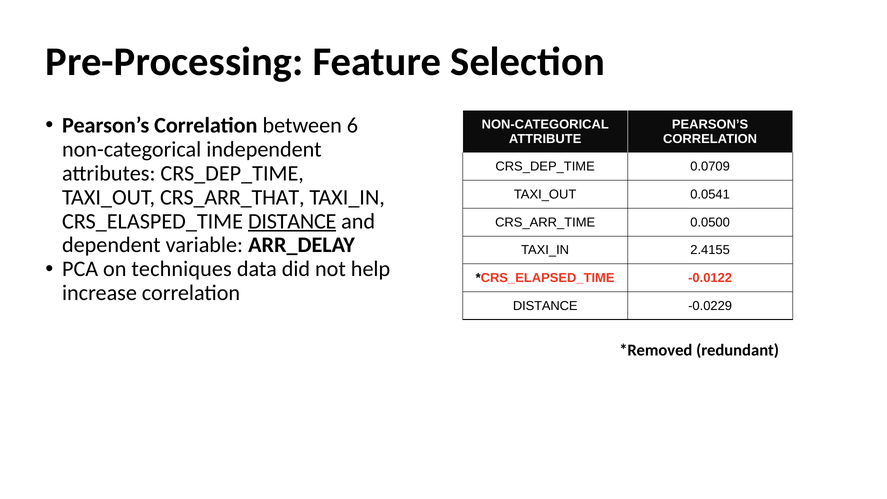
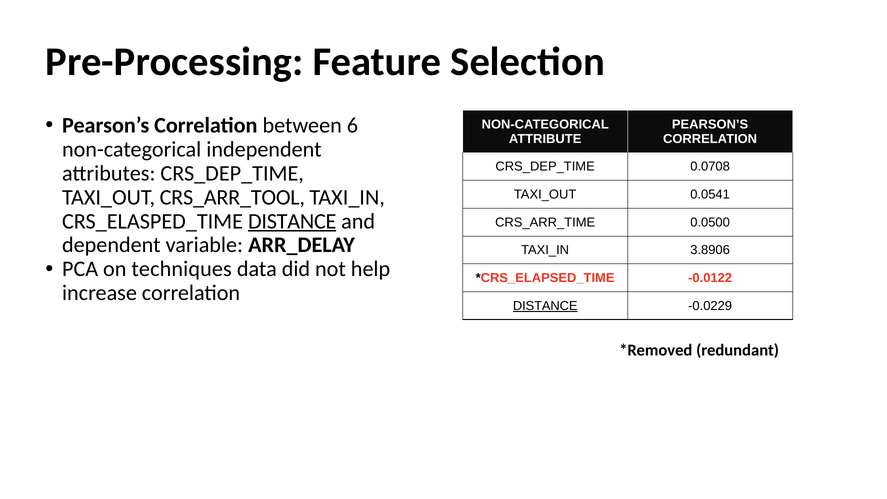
0.0709: 0.0709 -> 0.0708 (710, 167)
CRS_ARR_THAT: CRS_ARR_THAT -> CRS_ARR_TOOL (232, 197)
2.4155: 2.4155 -> 3.8906 (710, 250)
DISTANCE underline: none -> present (545, 306)
